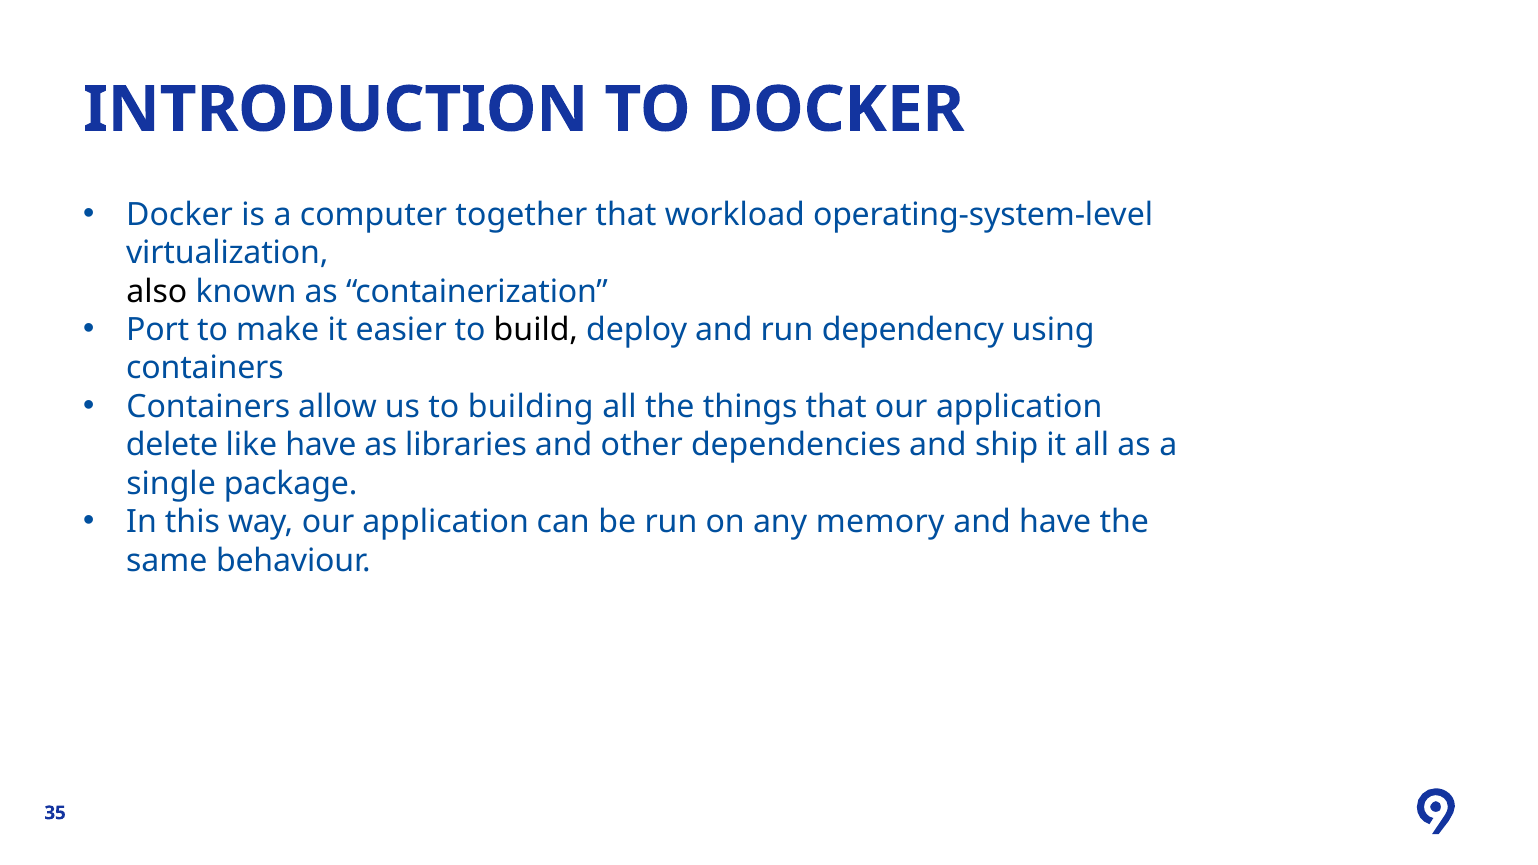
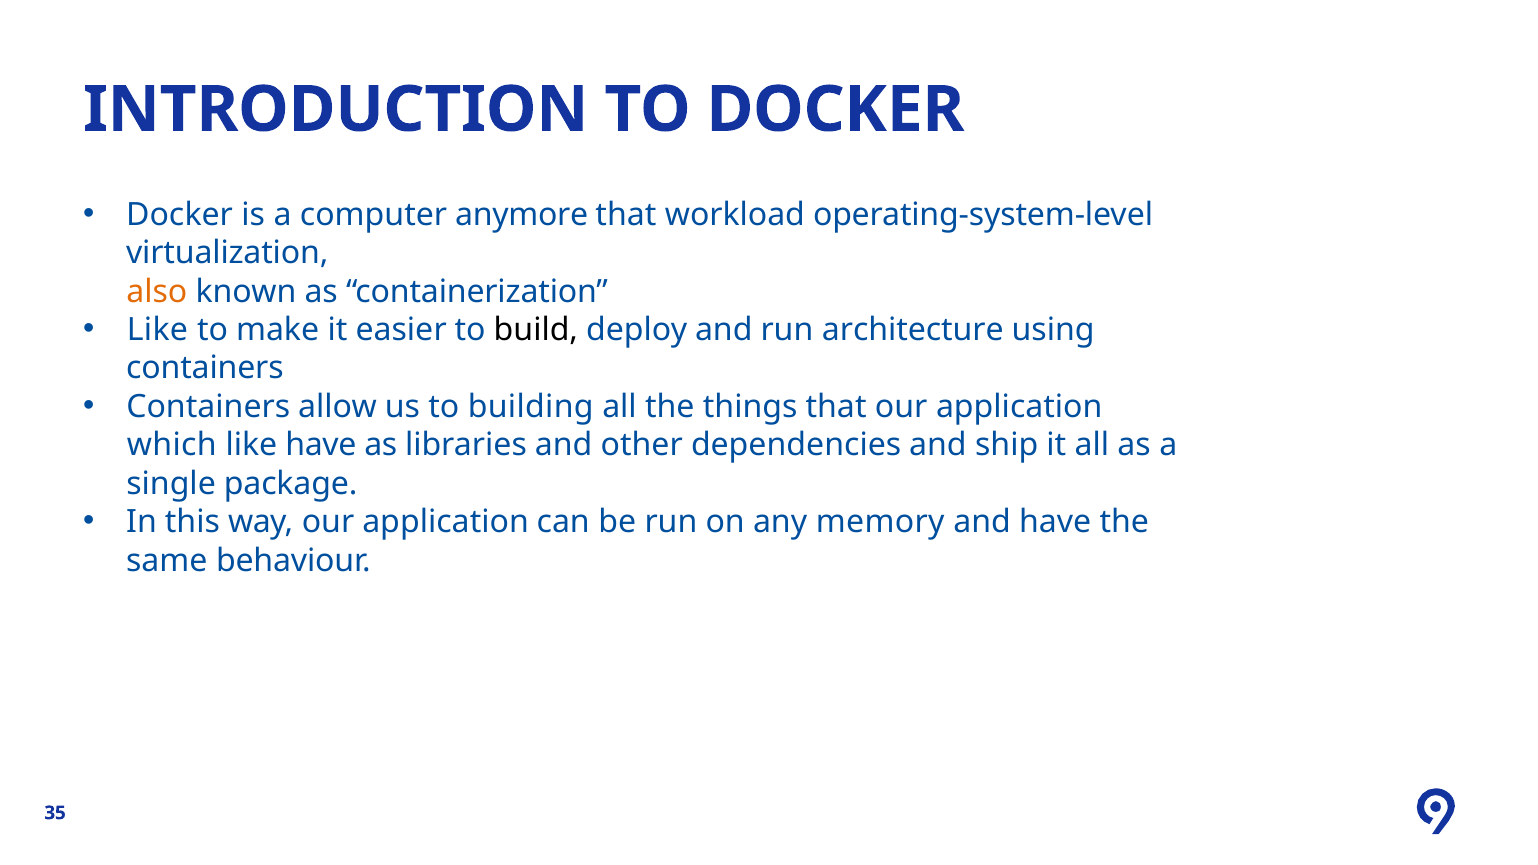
together: together -> anymore (522, 215)
also colour: black -> orange (157, 291)
Port: Port -> Like (157, 330)
dependency: dependency -> architecture (913, 330)
delete: delete -> which (172, 445)
